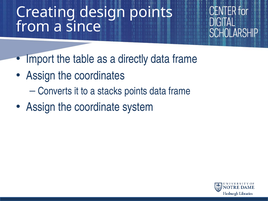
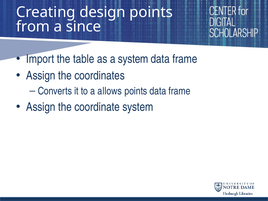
a directly: directly -> system (133, 59)
stacks: stacks -> allows (110, 91)
